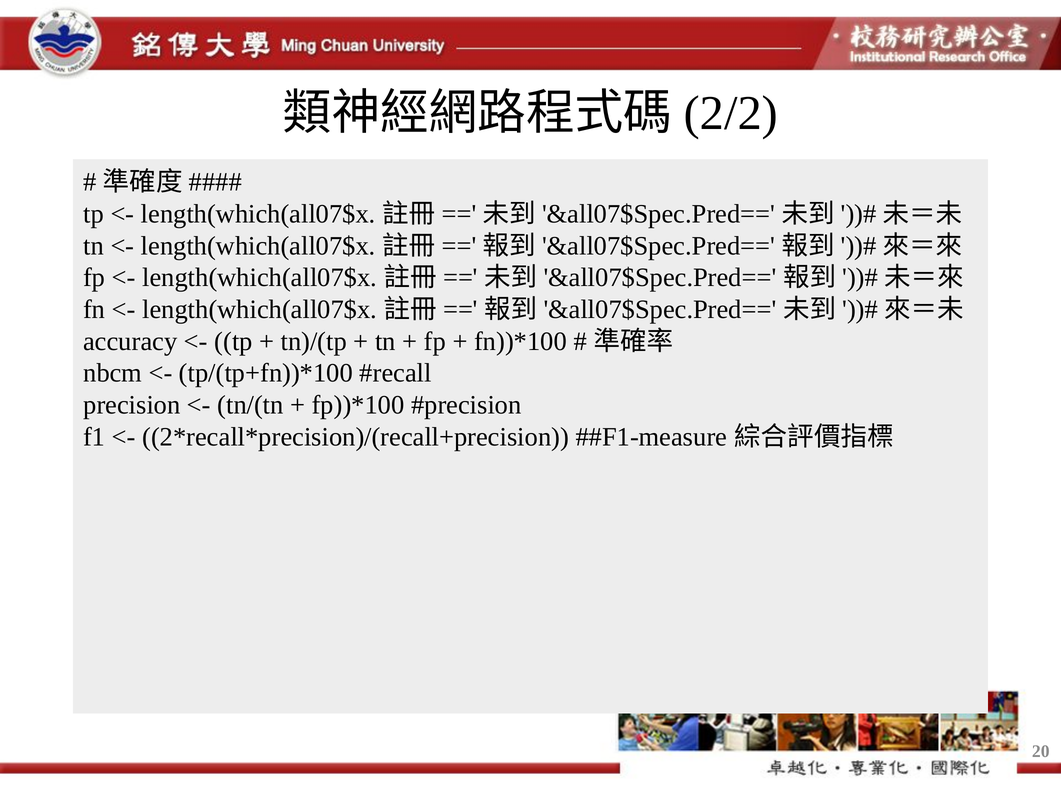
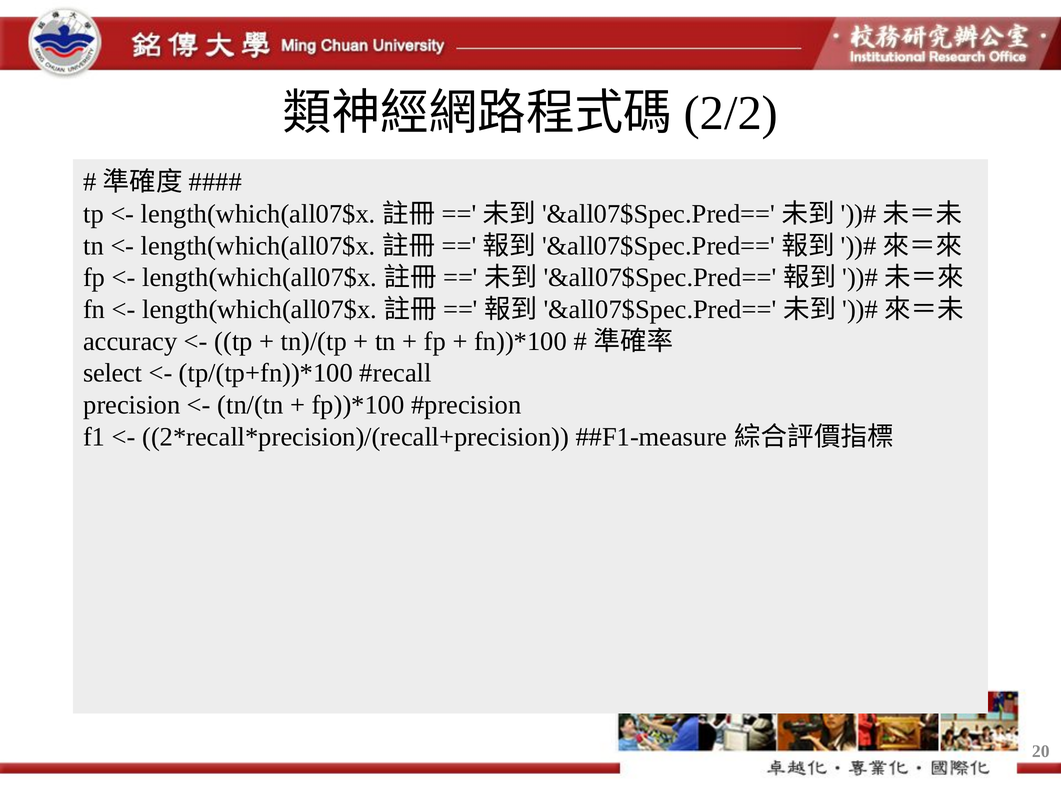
nbcm: nbcm -> select (113, 373)
